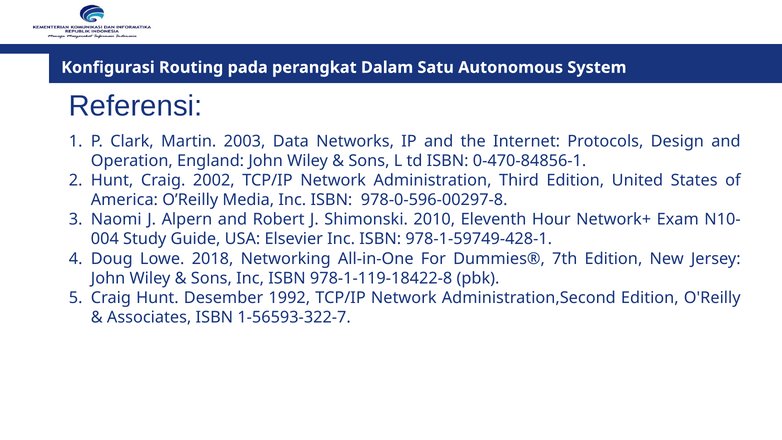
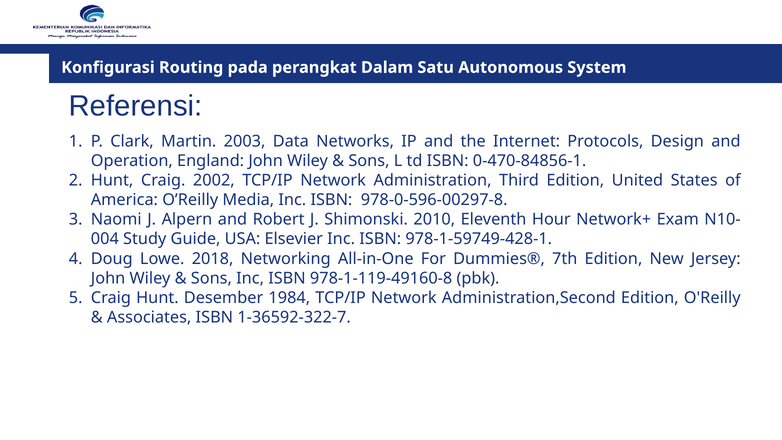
978-1-119-18422-8: 978-1-119-18422-8 -> 978-1-119-49160-8 (381, 278)
1992: 1992 -> 1984 (289, 298)
1-56593-322-7: 1-56593-322-7 -> 1-36592-322-7 (294, 317)
